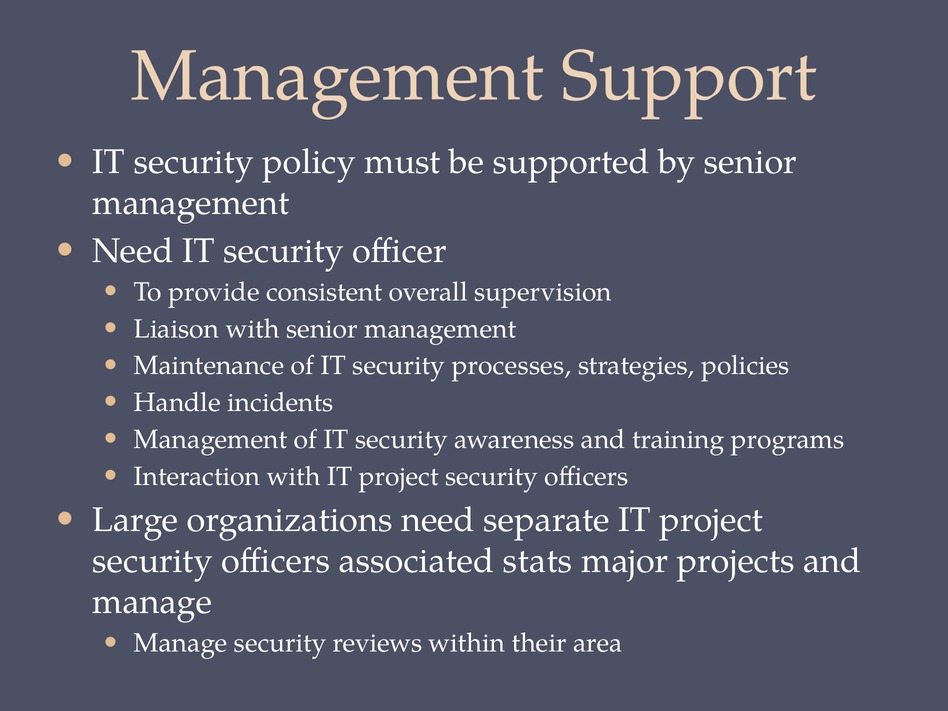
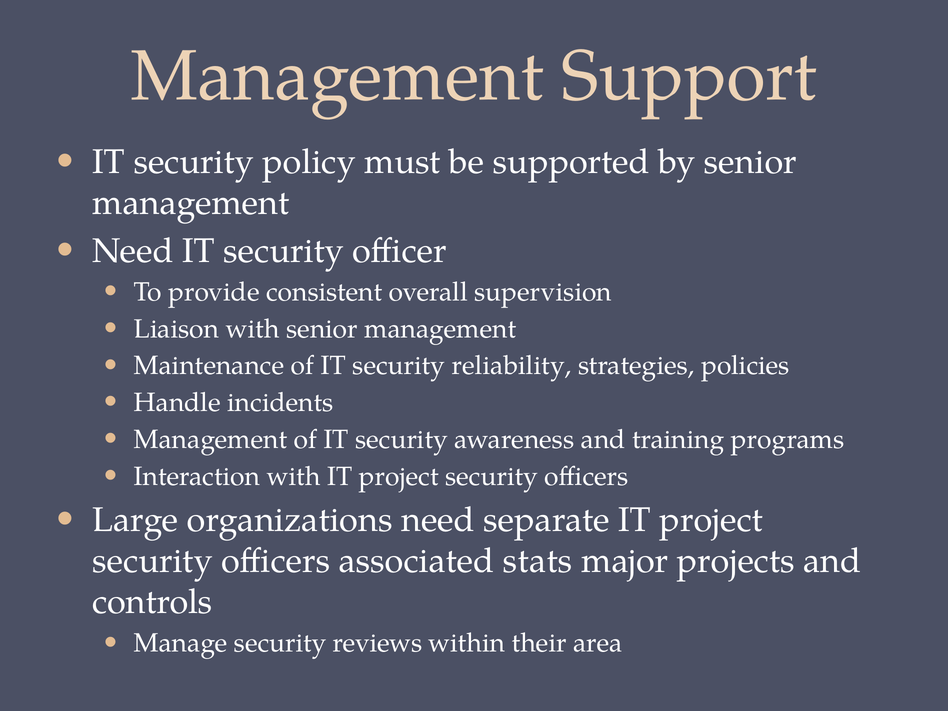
processes: processes -> reliability (512, 366)
manage: manage -> controls (152, 602)
